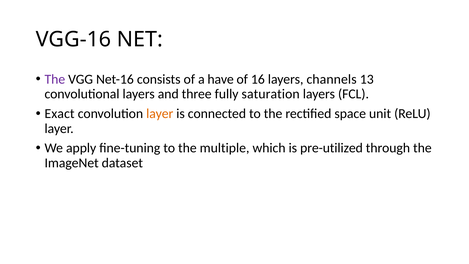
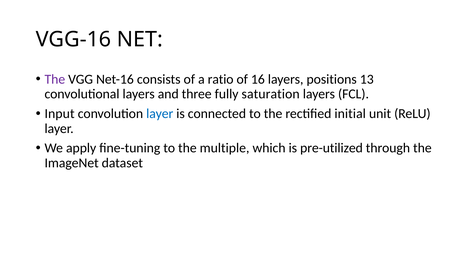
have: have -> ratio (221, 79)
channels: channels -> positions (332, 79)
Exact: Exact -> Input (60, 114)
layer colour: orange -> blue (160, 114)
space: space -> initial (350, 114)
